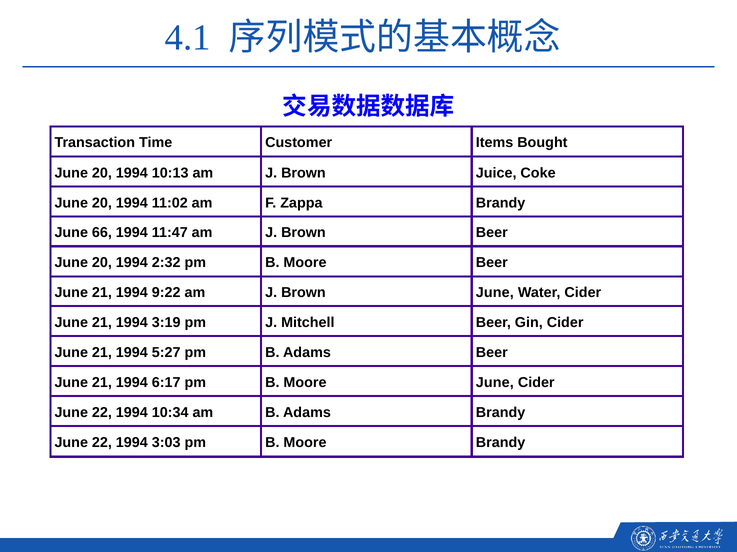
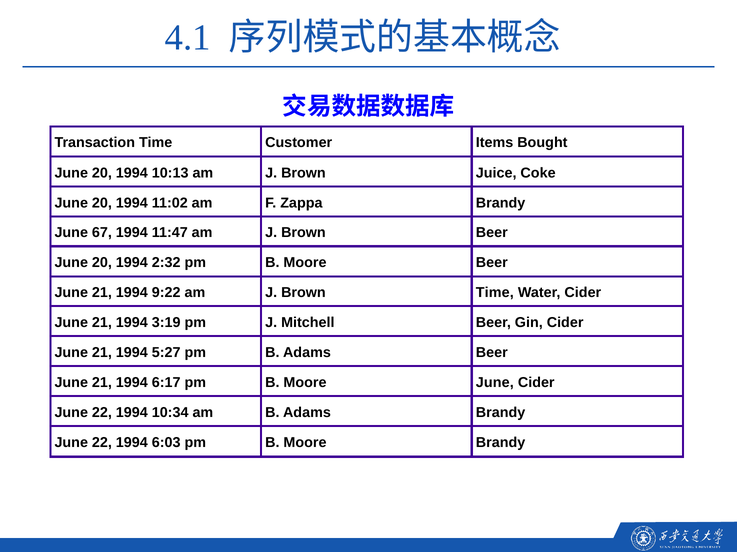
66: 66 -> 67 (102, 233)
Brown June: June -> Time (495, 293)
3:03: 3:03 -> 6:03 (166, 443)
